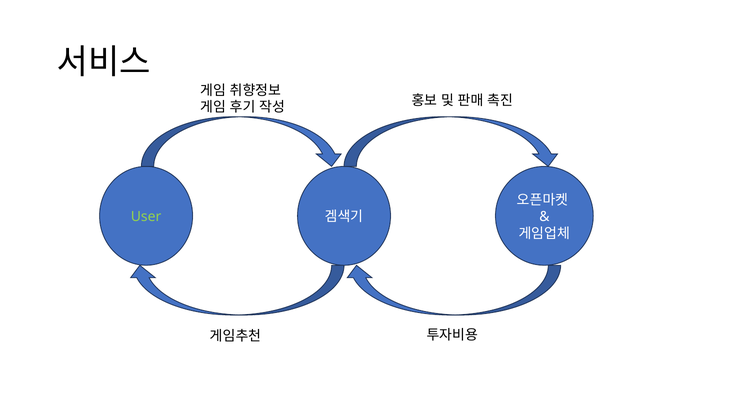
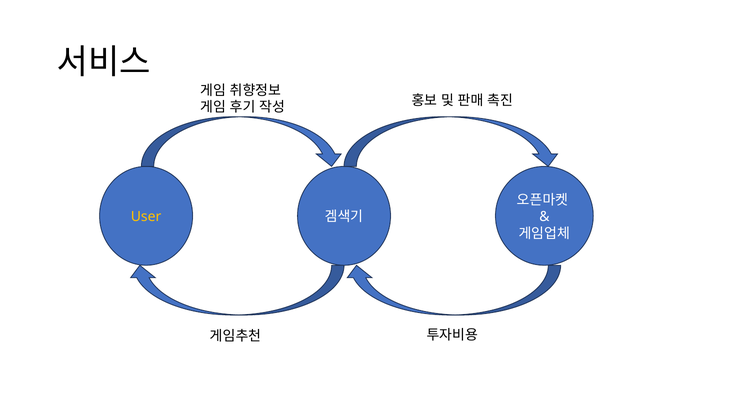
User colour: light green -> yellow (146, 217)
